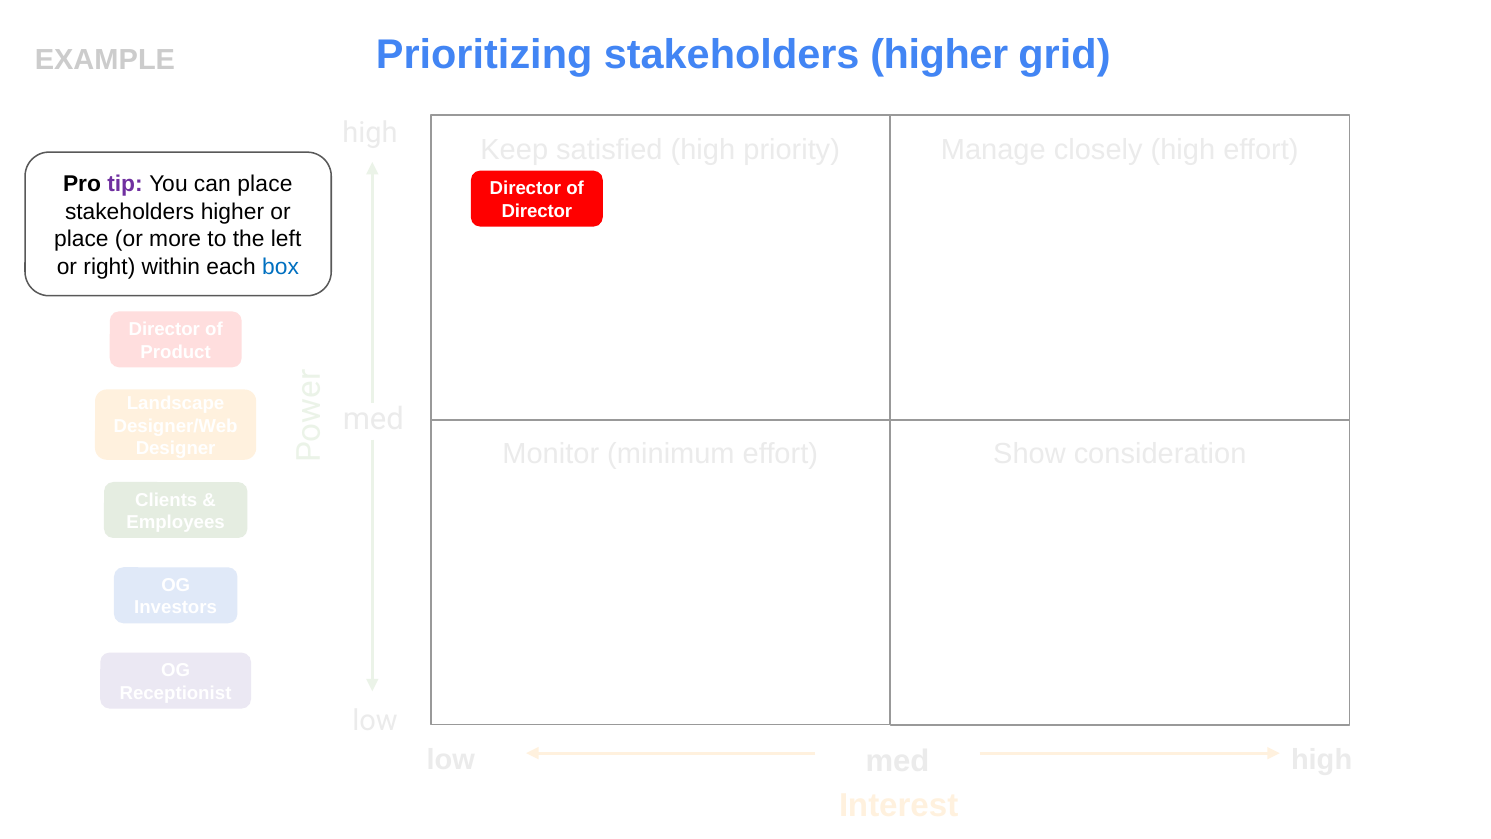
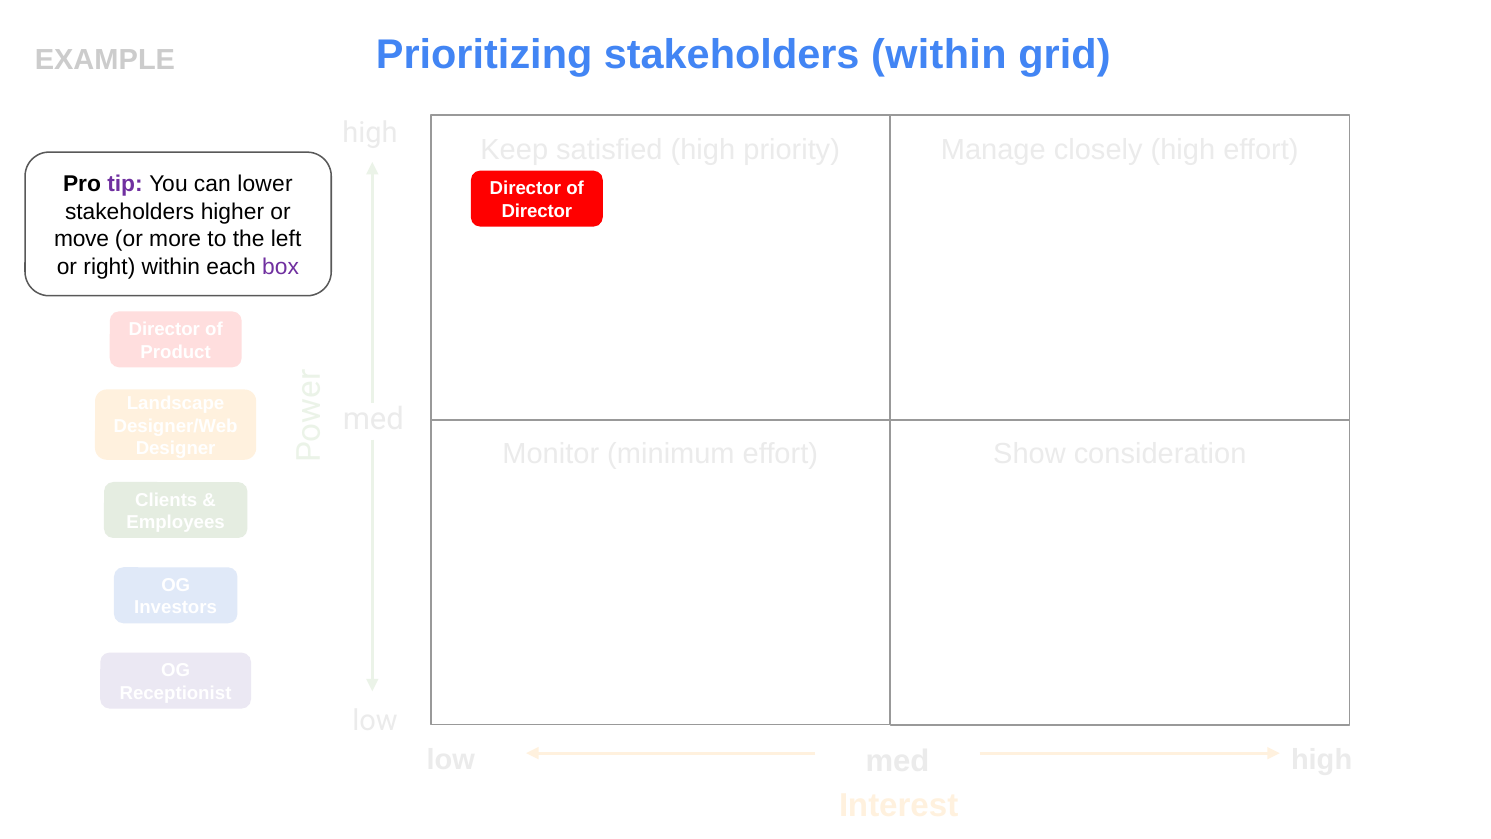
Prioritizing stakeholders higher: higher -> within (939, 55)
can place: place -> lower (265, 184)
place: place -> move (82, 239)
box colour: blue -> purple (281, 266)
